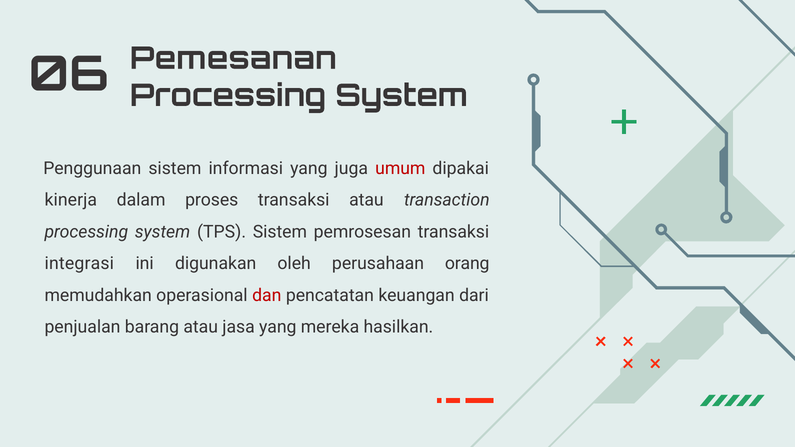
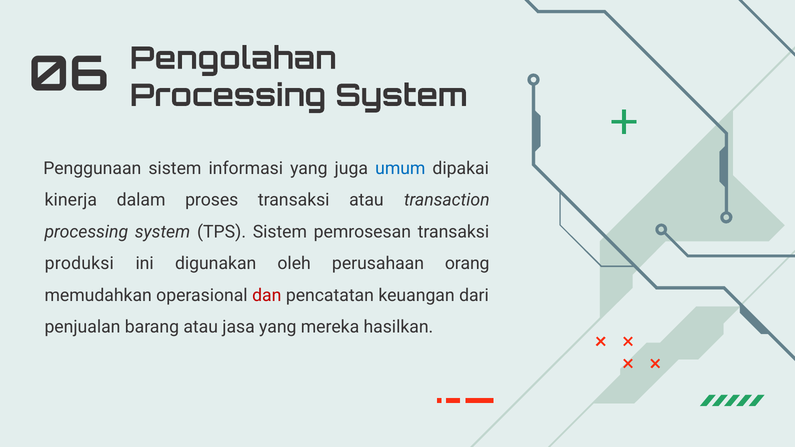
Pemesanan: Pemesanan -> Pengolahan (233, 59)
umum colour: red -> blue (400, 168)
integrasi: integrasi -> produksi (79, 264)
